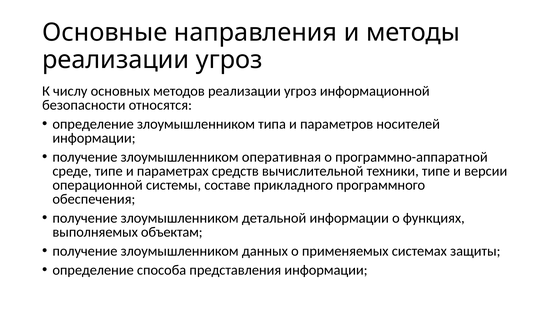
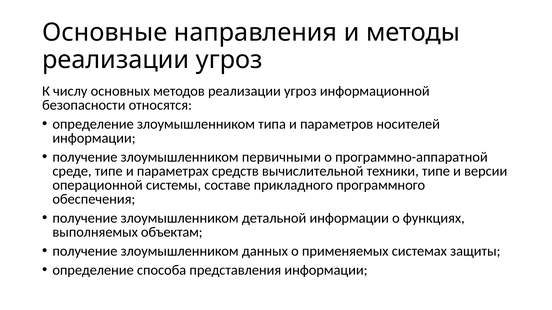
оперативная: оперативная -> первичными (281, 157)
